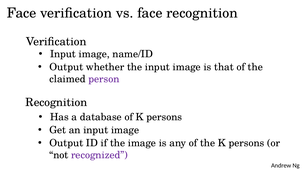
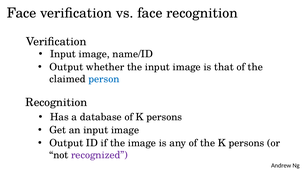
person colour: purple -> blue (104, 79)
